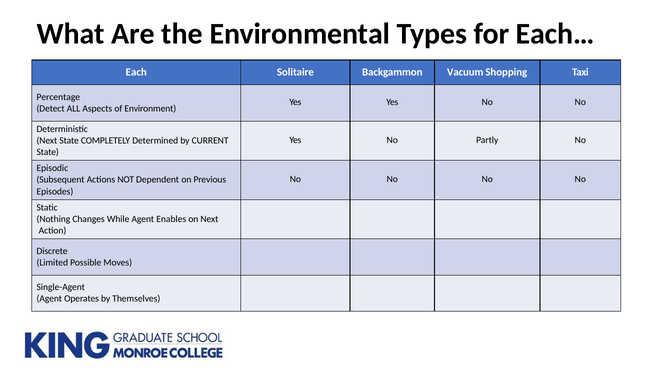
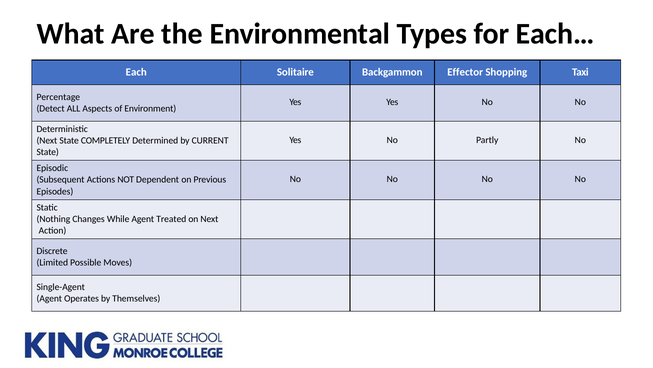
Vacuum: Vacuum -> Effector (465, 72)
Enables: Enables -> Treated (171, 219)
